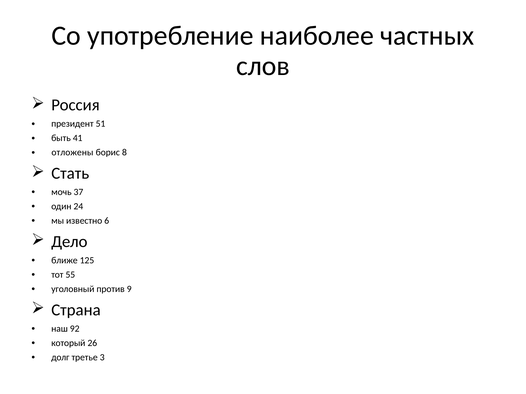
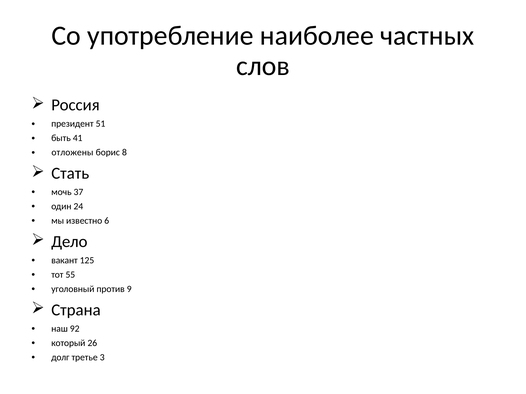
ближе: ближе -> вакант (65, 261)
